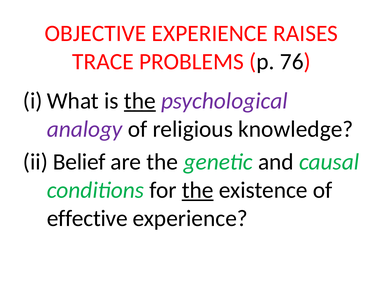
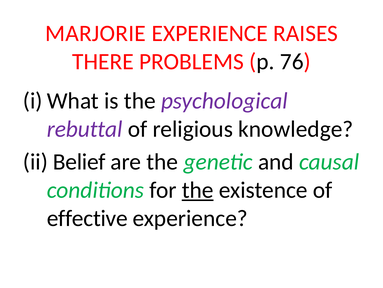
OBJECTIVE: OBJECTIVE -> MARJORIE (95, 33)
TRACE: TRACE -> THERE (103, 61)
the underline: present -> none (140, 101)
analogy: analogy -> rebuttal (85, 129)
